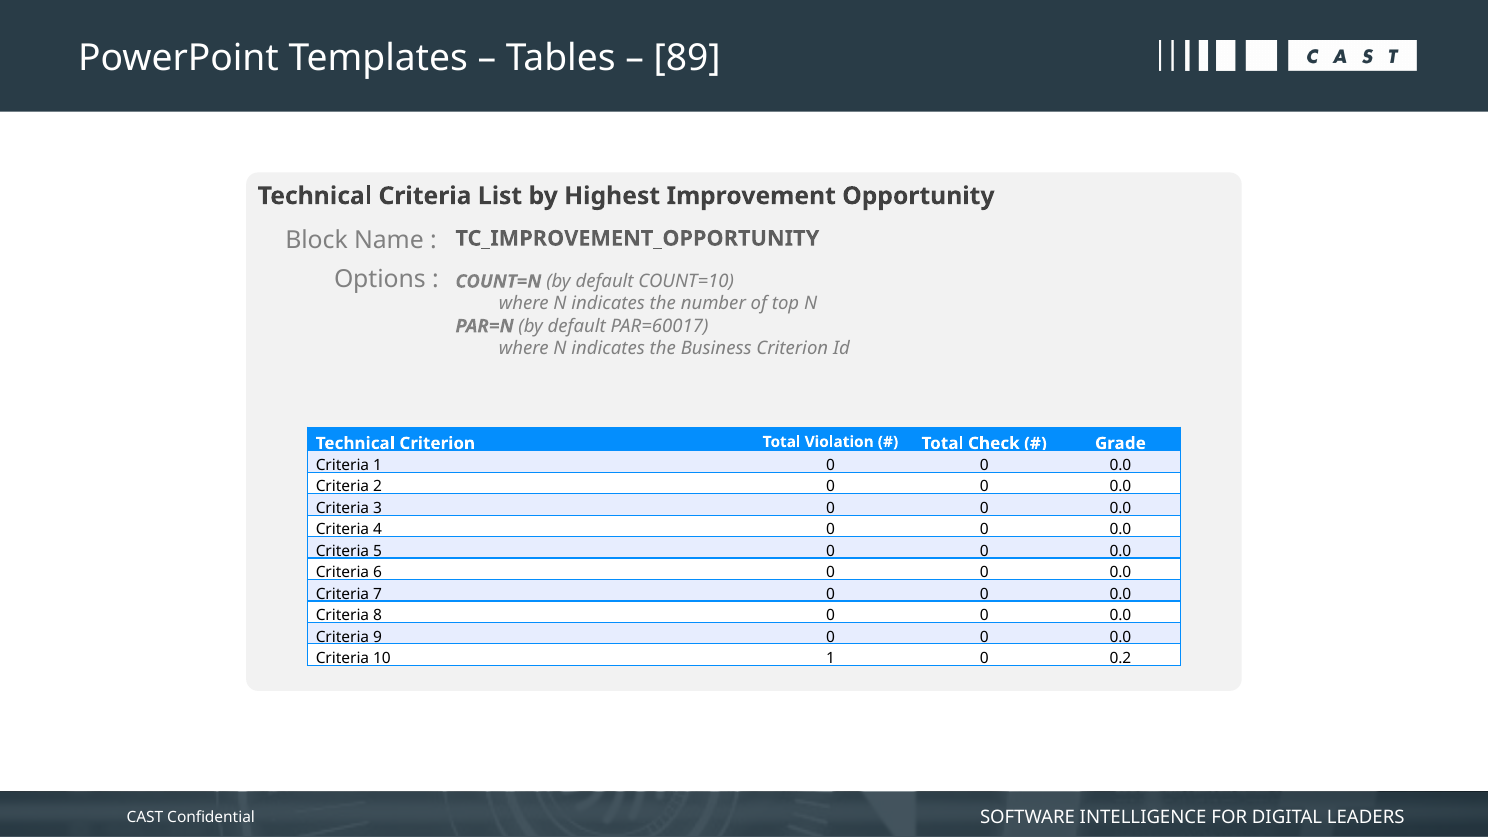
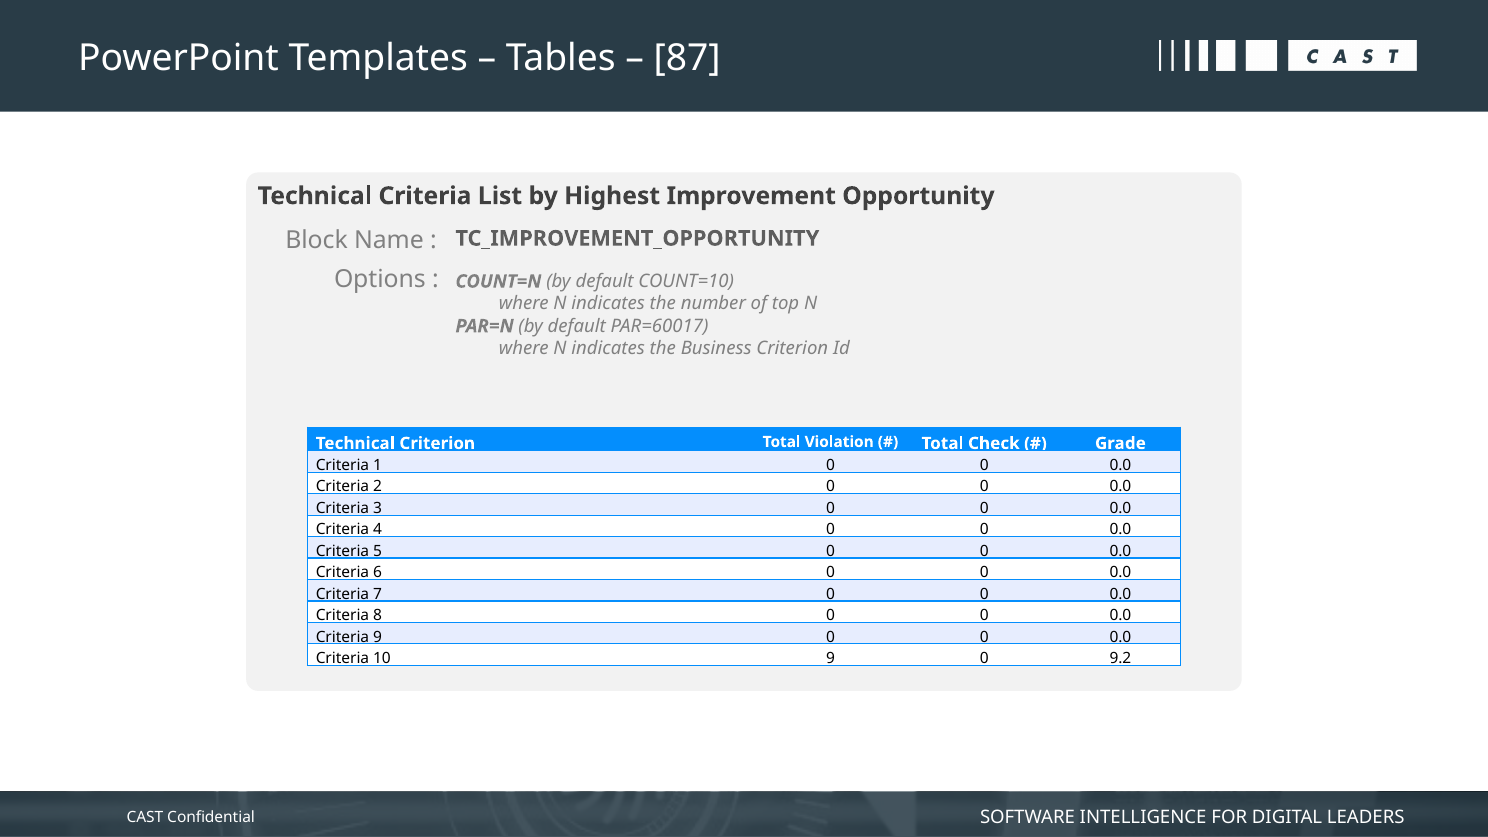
89: 89 -> 87 (687, 58)
10 1: 1 -> 9 (831, 658)
0.2: 0.2 -> 9.2 (1120, 658)
